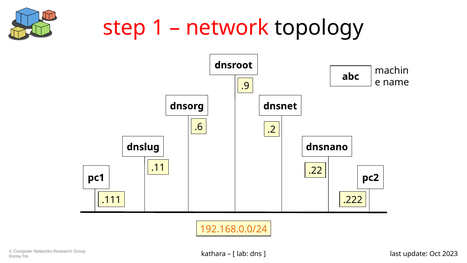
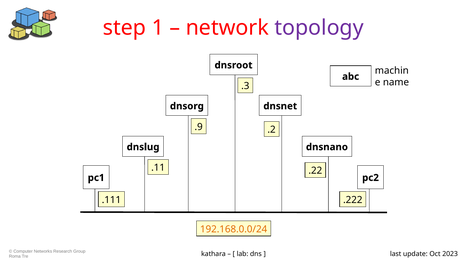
topology colour: black -> purple (319, 28)
.9: .9 -> .3 (245, 86)
.6: .6 -> .9 (199, 127)
